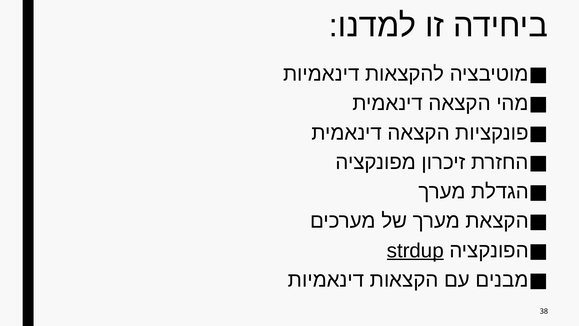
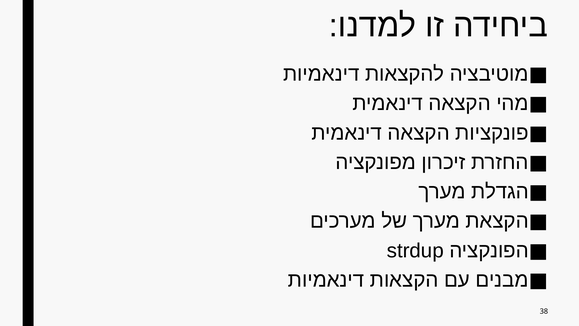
strdup underline: present -> none (415, 250)
